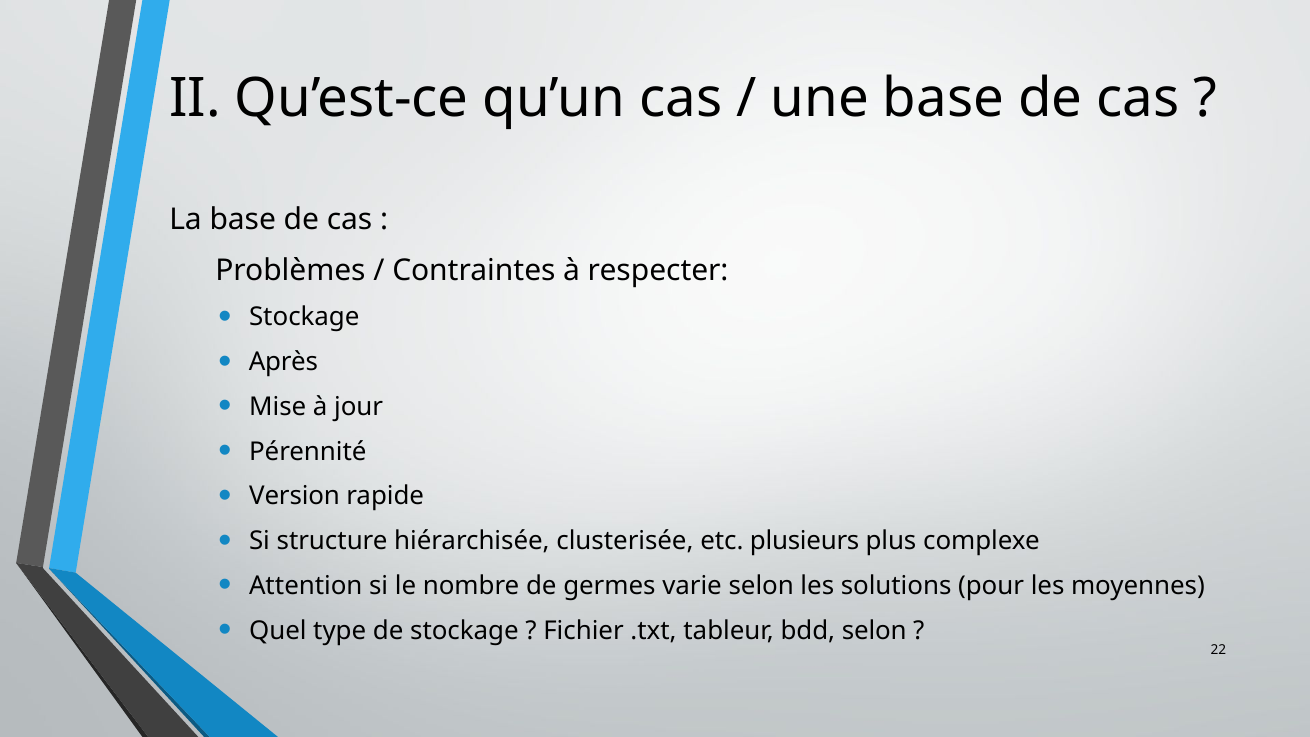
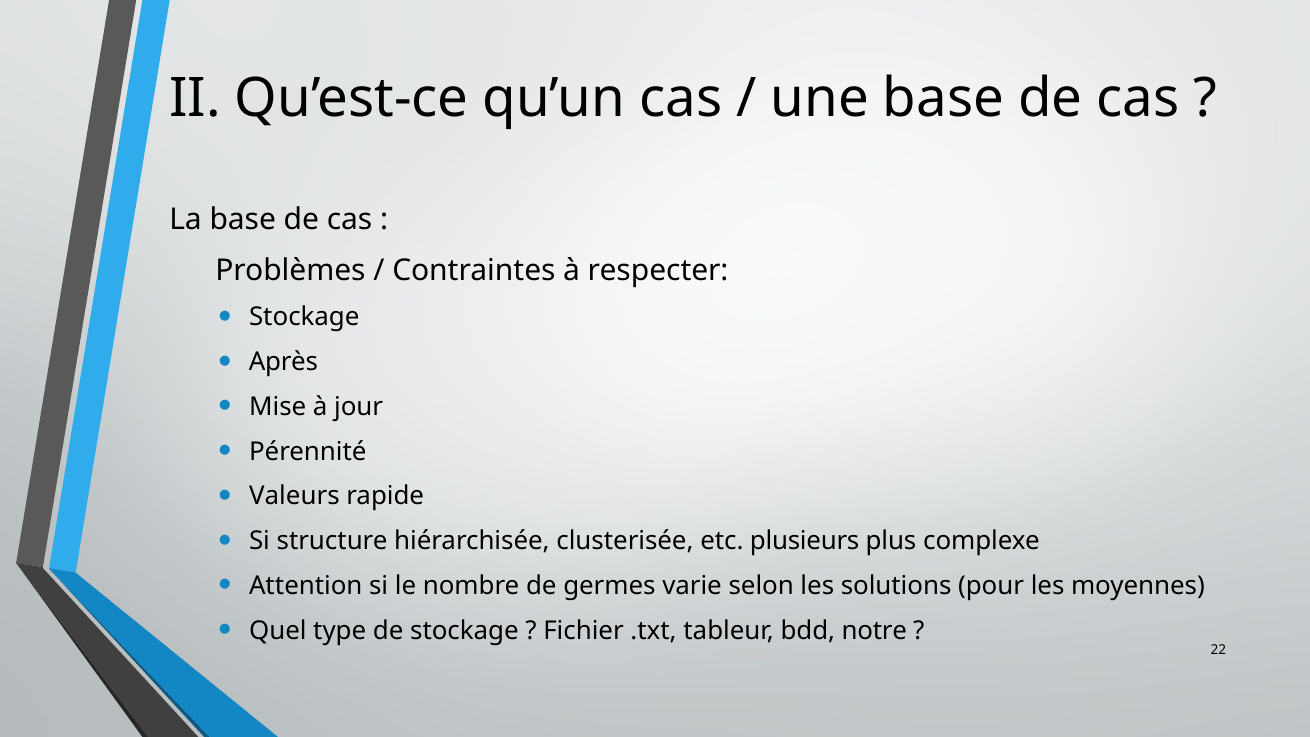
Version: Version -> Valeurs (294, 496)
bdd selon: selon -> notre (874, 631)
